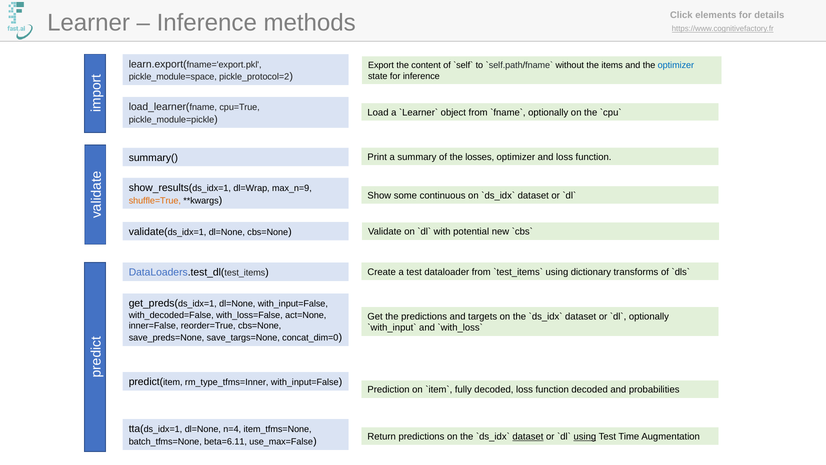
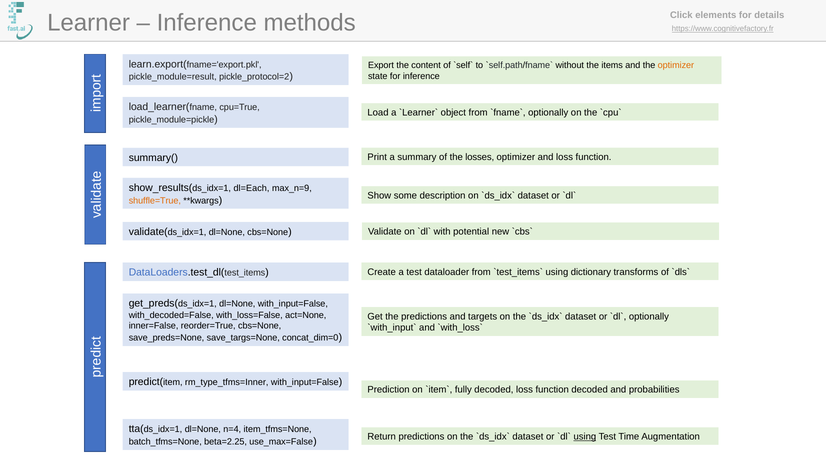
optimizer colour: blue -> orange (676, 65)
pickle_module=space: pickle_module=space -> pickle_module=result (173, 77)
dl=Wrap: dl=Wrap -> dl=Each (251, 188)
continuous: continuous -> description (443, 195)
dataset underline: present -> none (528, 436)
beta=6.11: beta=6.11 -> beta=2.25 (226, 441)
